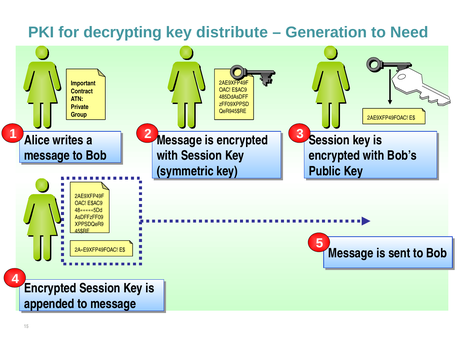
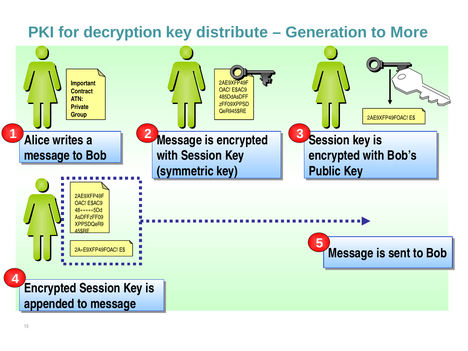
decrypting: decrypting -> decryption (123, 32)
Need: Need -> More (409, 32)
